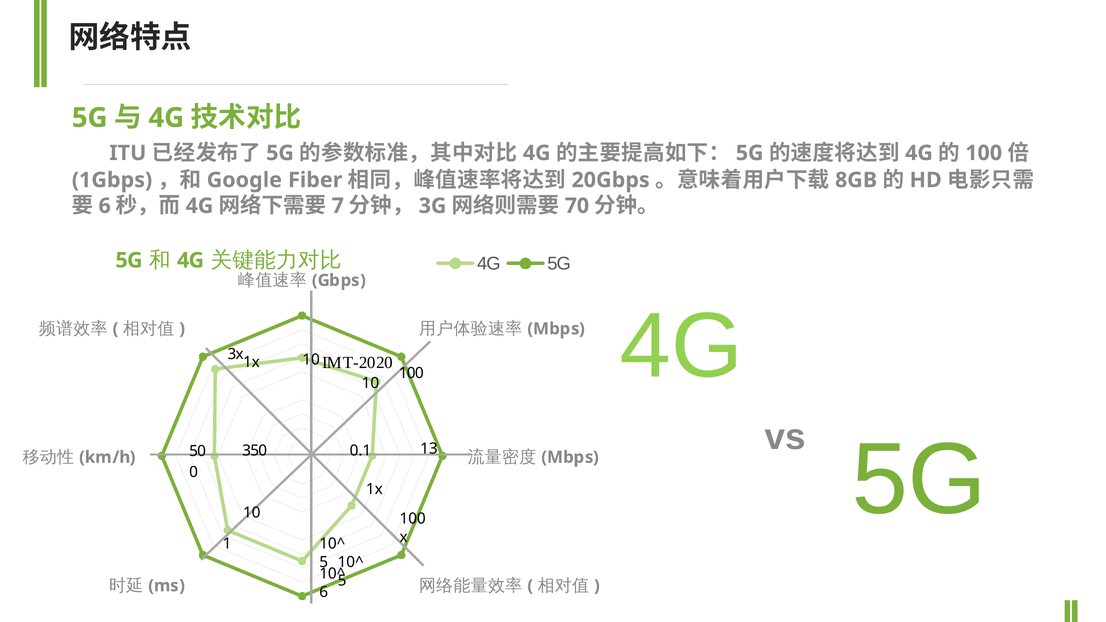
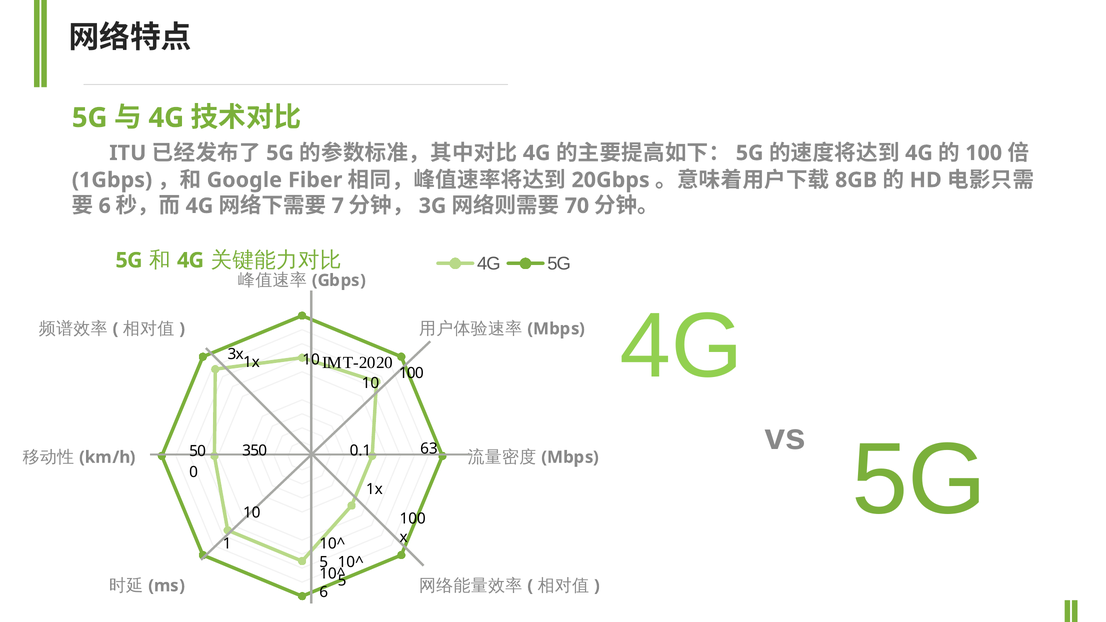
13: 13 -> 63 (429, 449)
